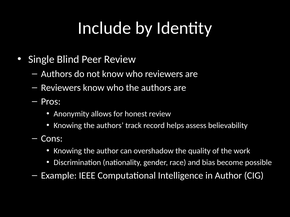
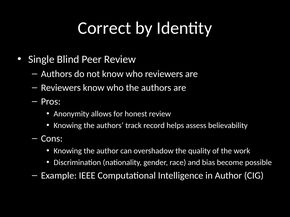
Include: Include -> Correct (104, 28)
